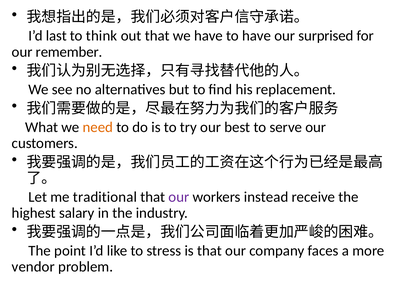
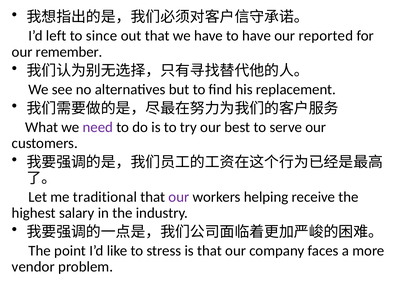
last: last -> left (56, 36)
think: think -> since (102, 36)
surprised: surprised -> reported (326, 36)
need colour: orange -> purple (98, 127)
instead: instead -> helping (266, 197)
